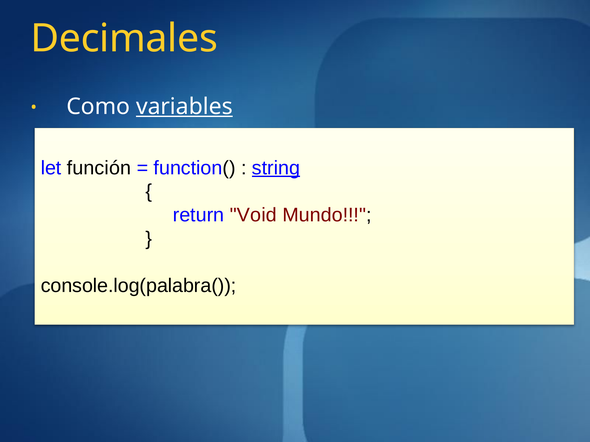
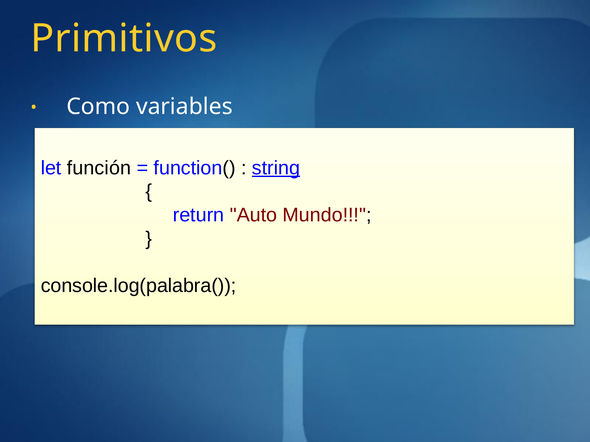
Decimales: Decimales -> Primitivos (124, 39)
variables underline: present -> none (184, 107)
Void: Void -> Auto (253, 215)
